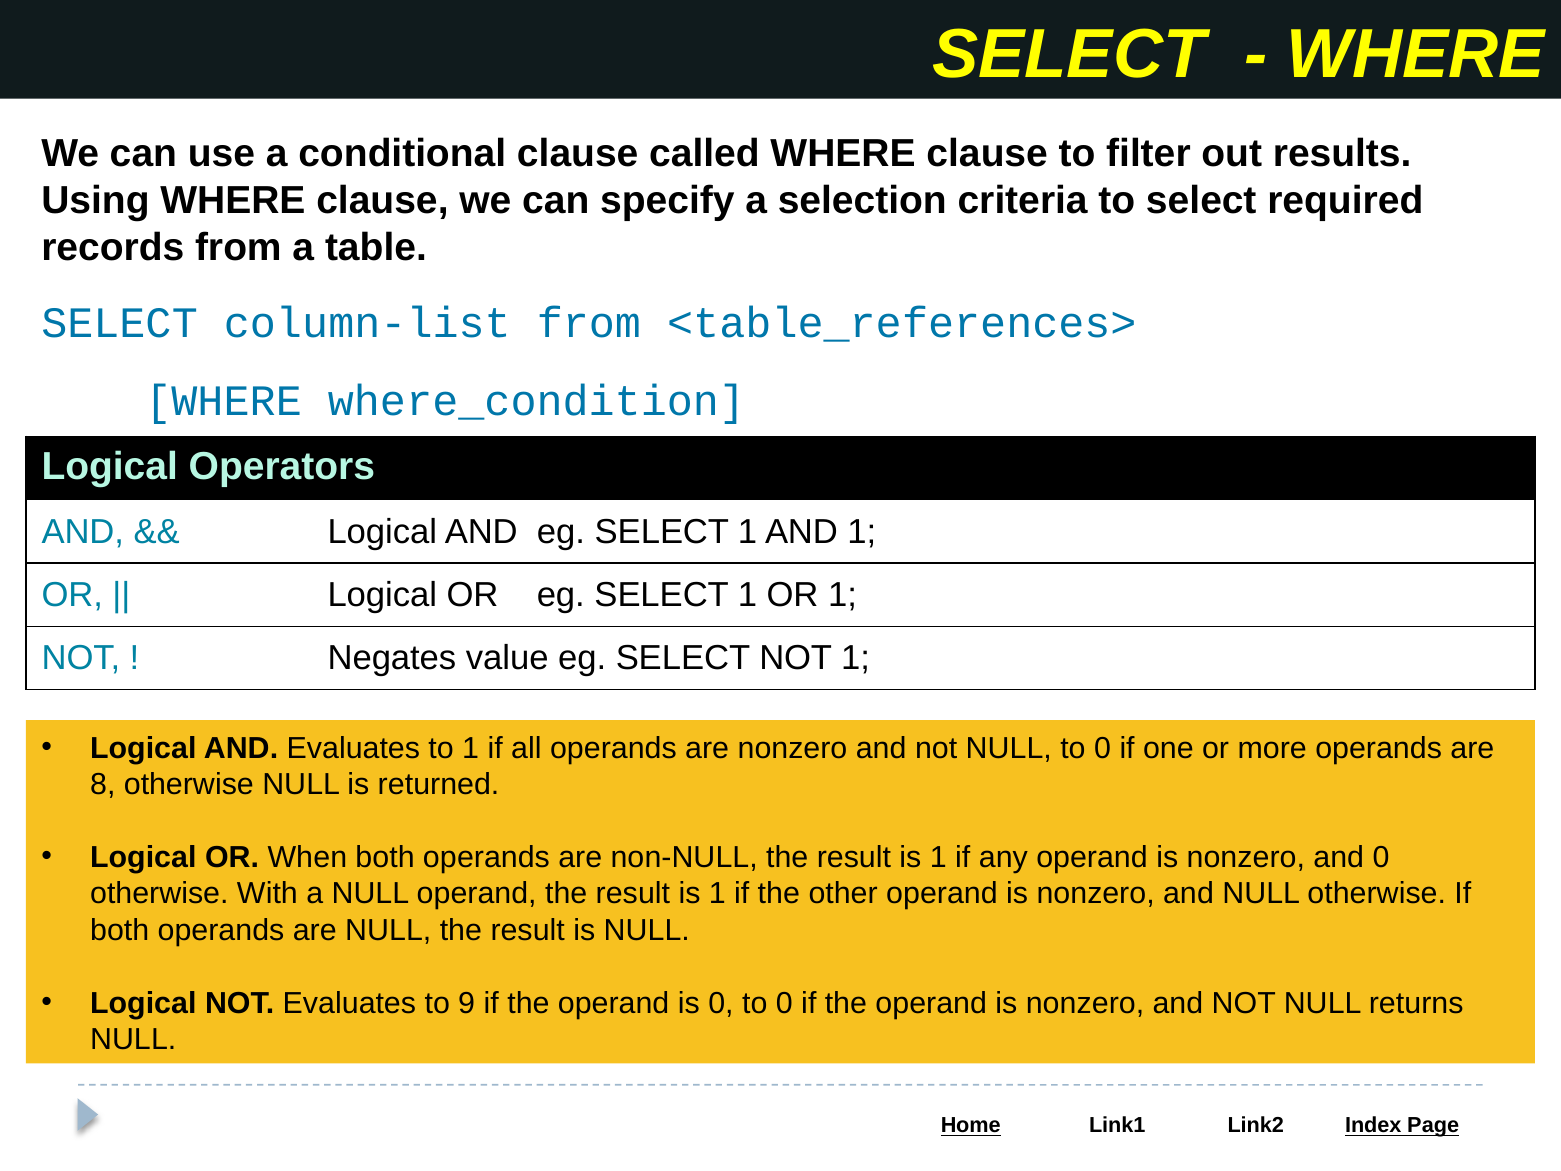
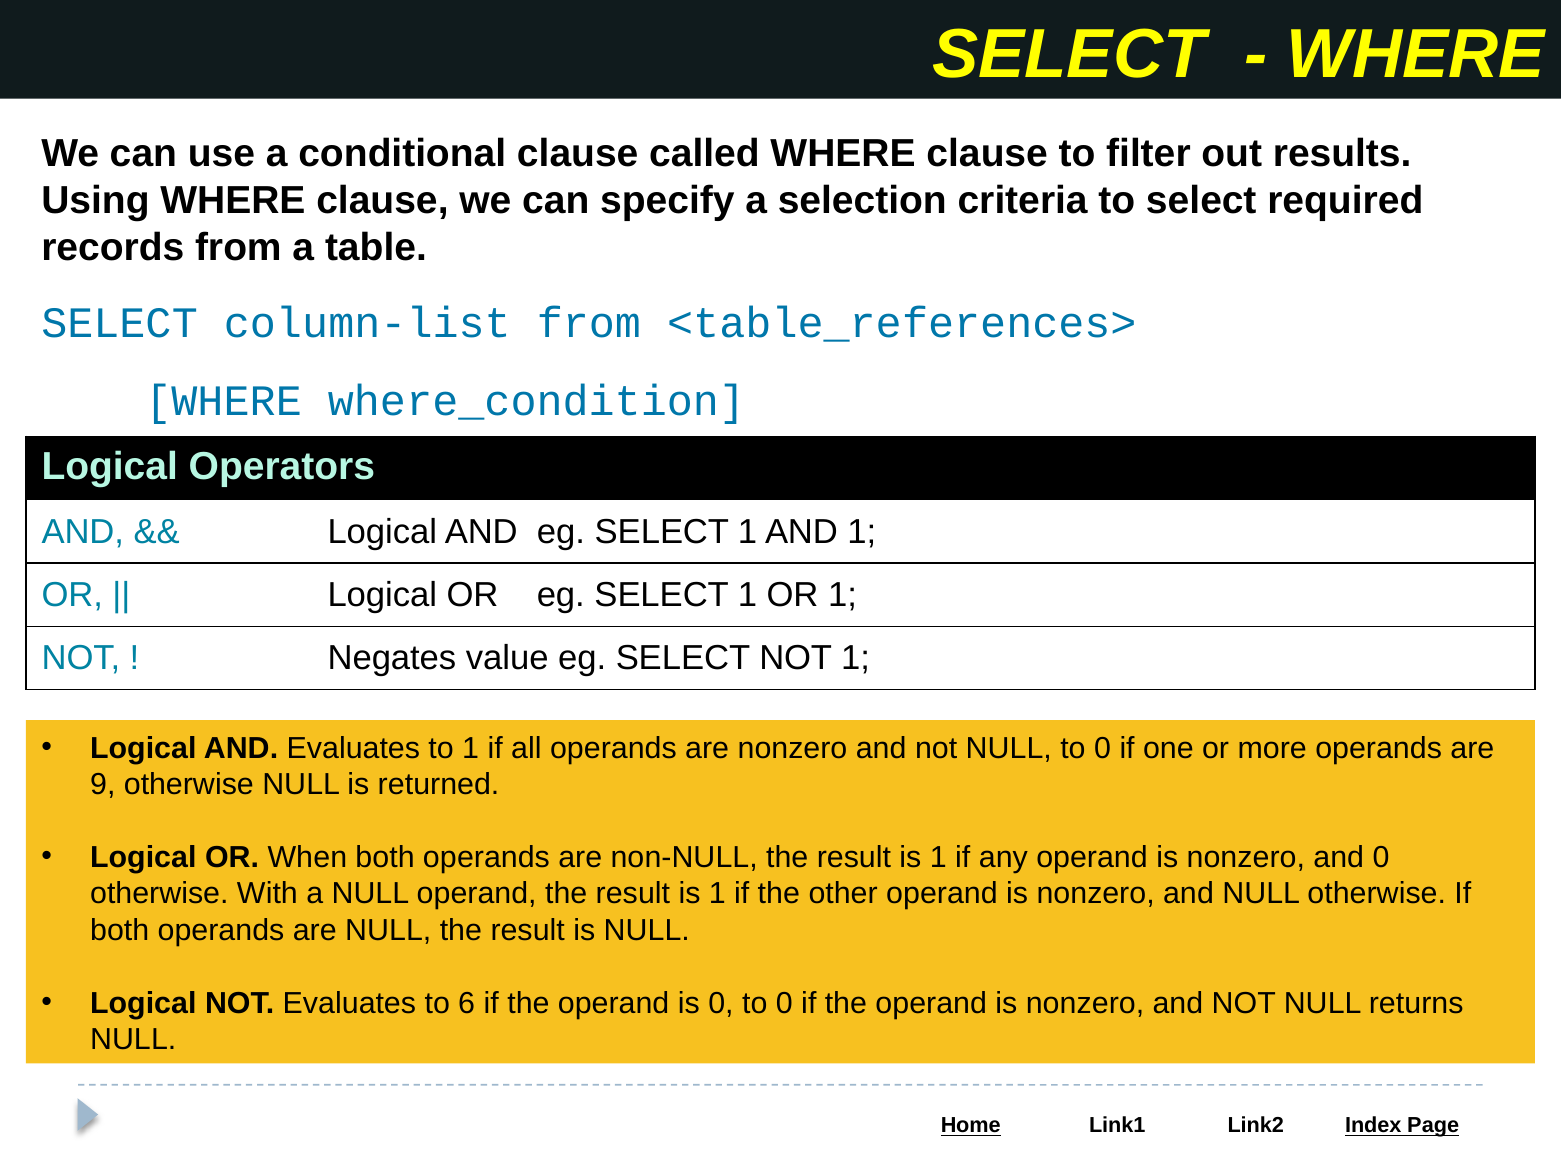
8: 8 -> 9 (103, 784)
9: 9 -> 6 (467, 1003)
